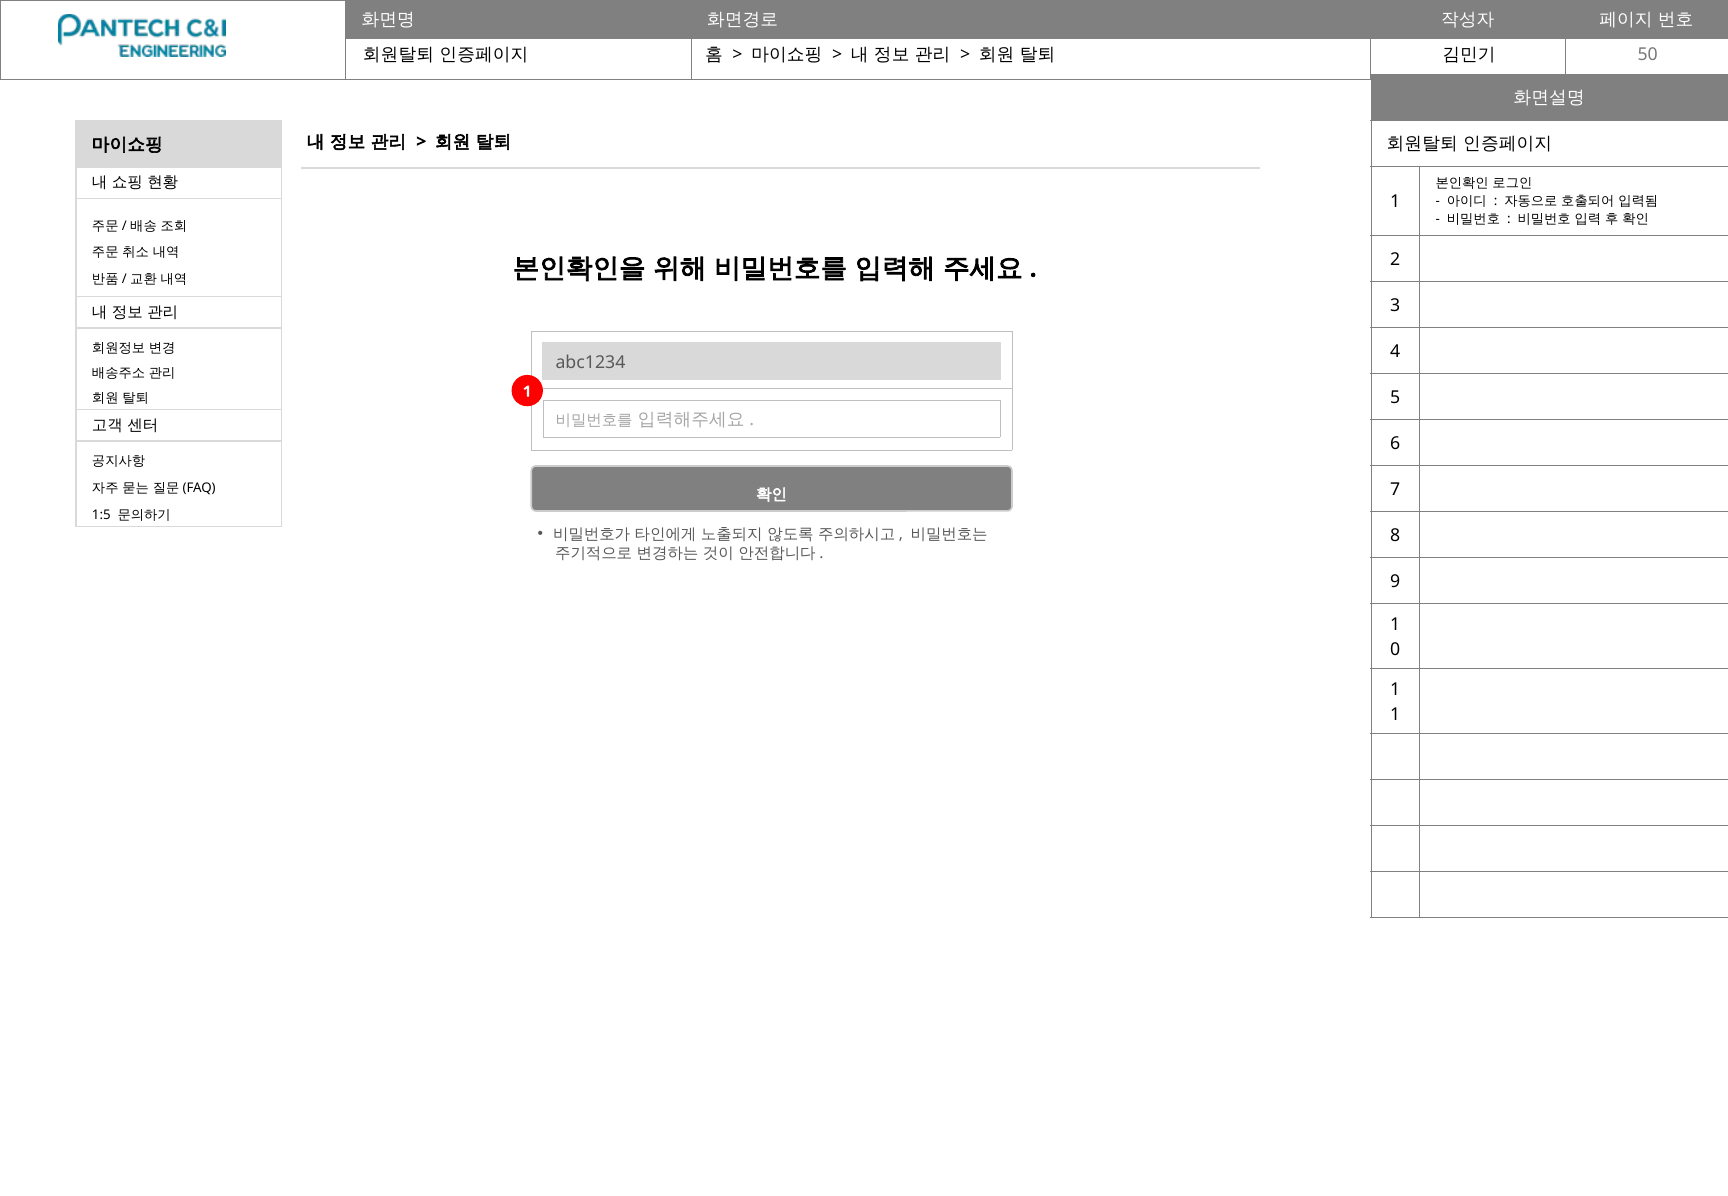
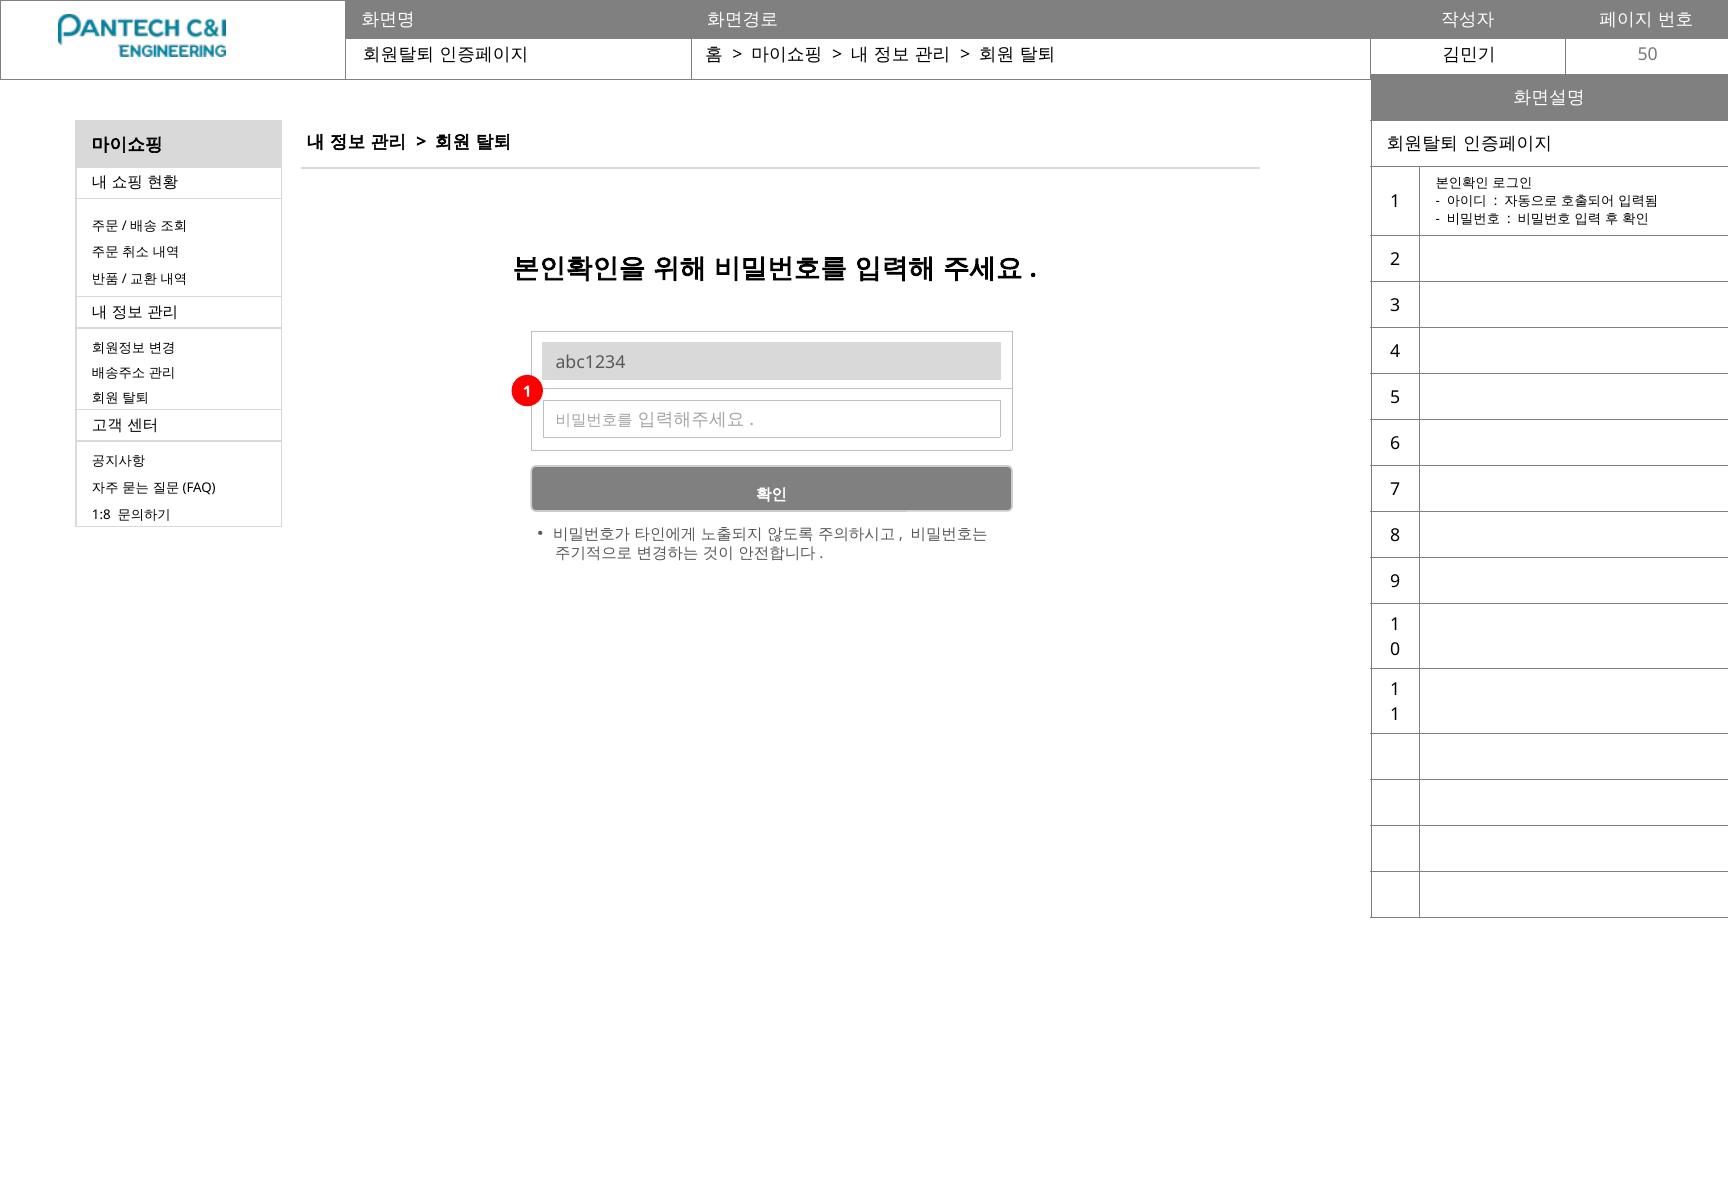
1:5: 1:5 -> 1:8 (101, 515)
